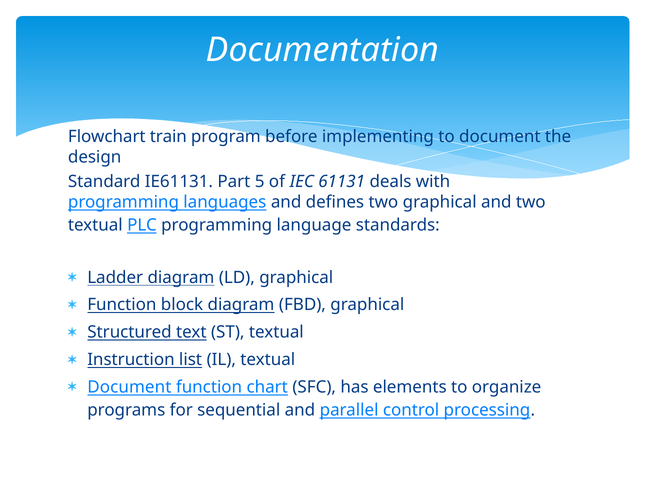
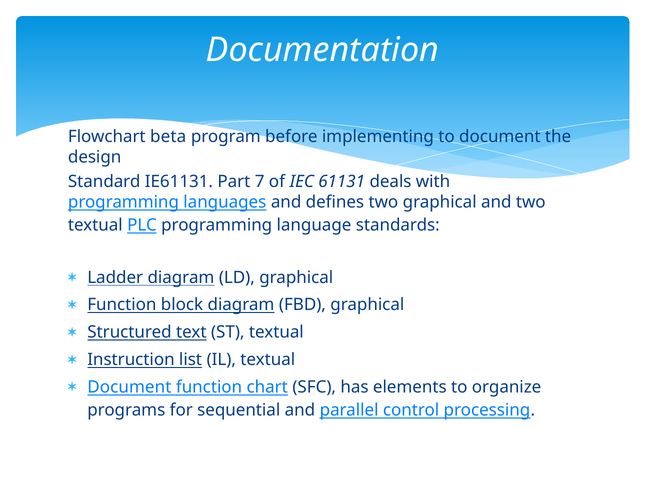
train: train -> beta (168, 137)
5: 5 -> 7 (260, 182)
